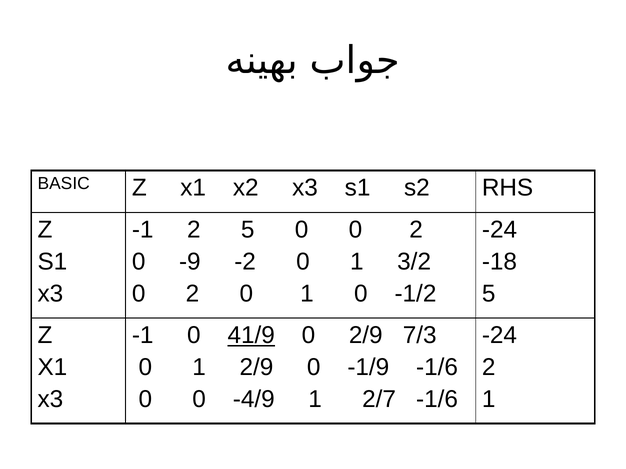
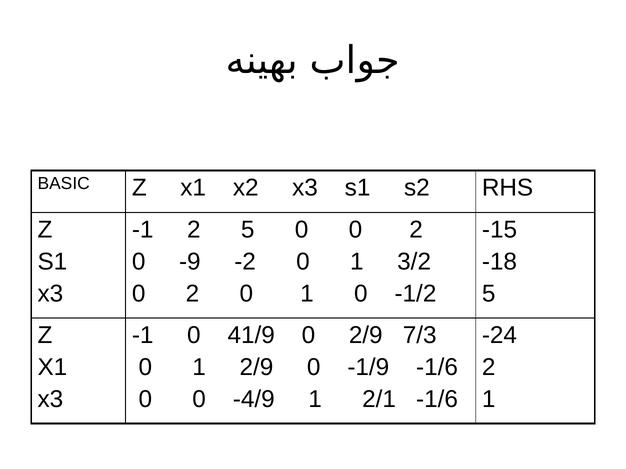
-24: -24 -> -15 (499, 230)
41/9 underline: present -> none (251, 335)
2/7: 2/7 -> 2/1 (379, 399)
